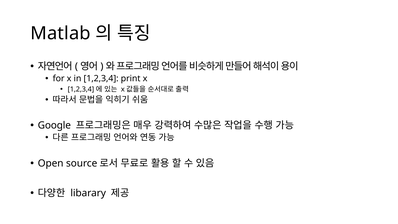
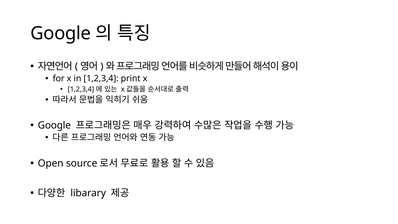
Matlab: Matlab -> Google (61, 33)
